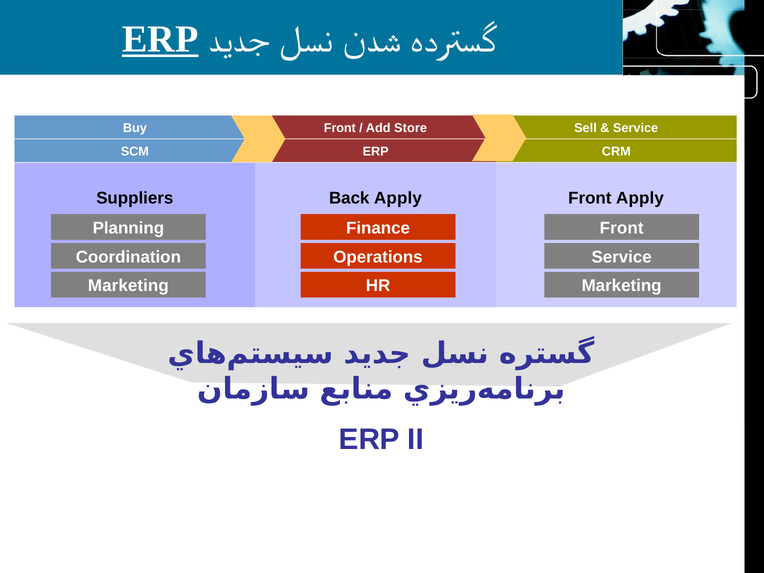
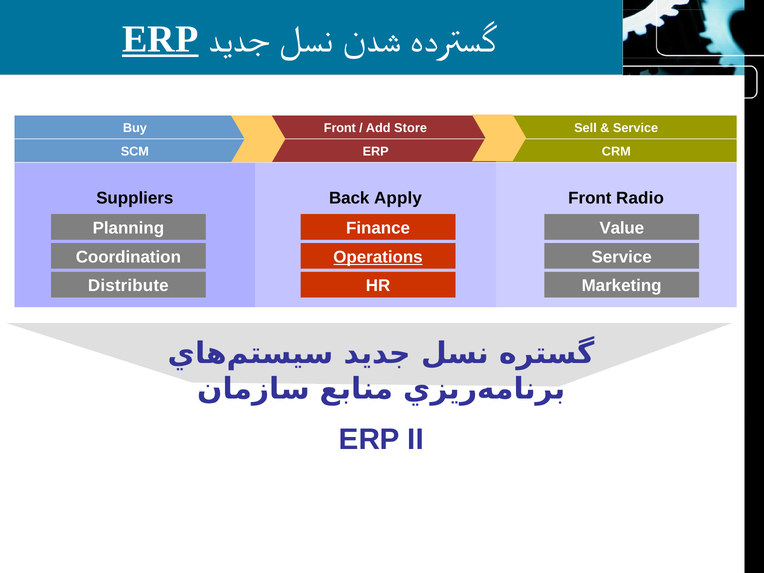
Front Apply: Apply -> Radio (640, 198)
Front: Front -> Value (622, 228)
Operations underline: none -> present (378, 257)
Marketing: Marketing -> Distribute (128, 286)
